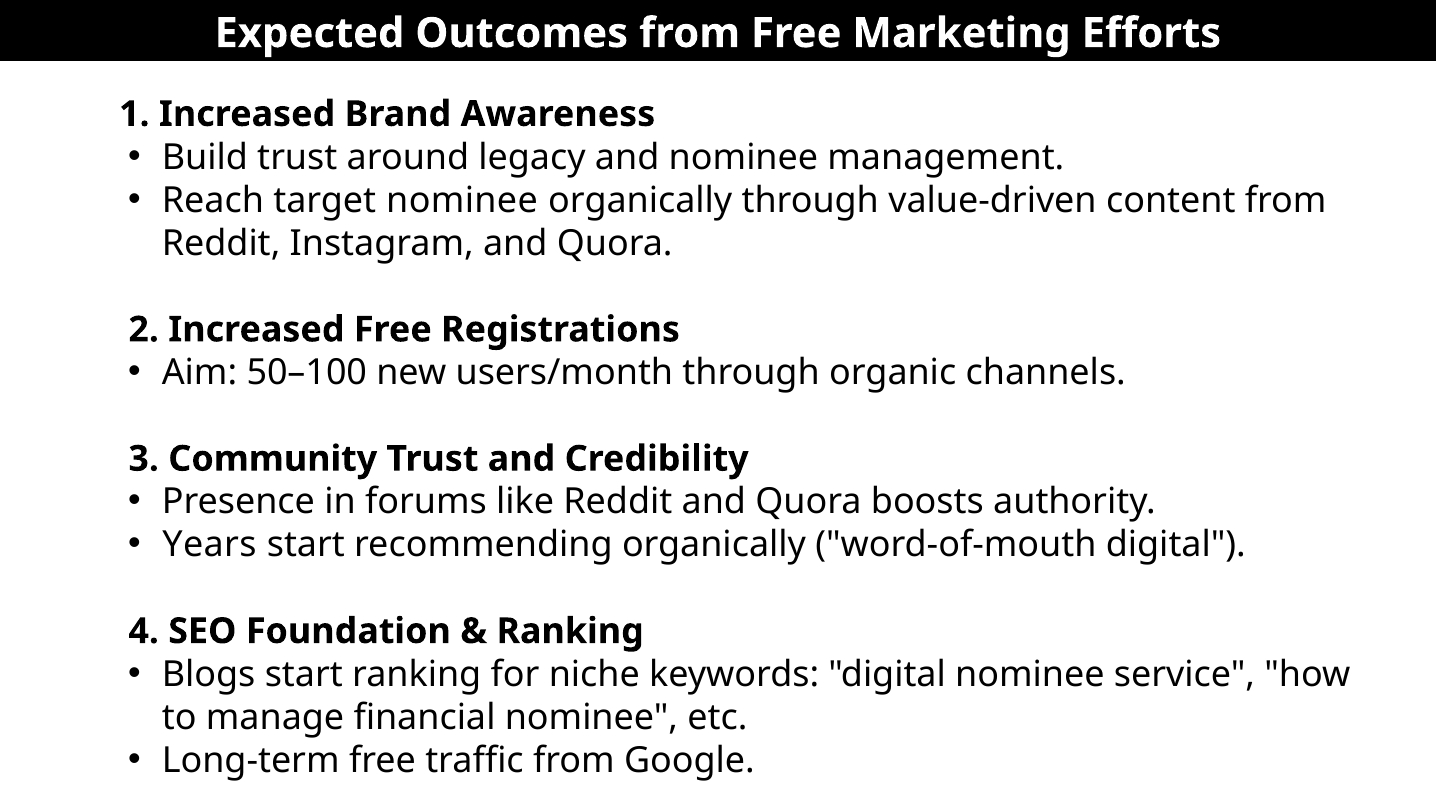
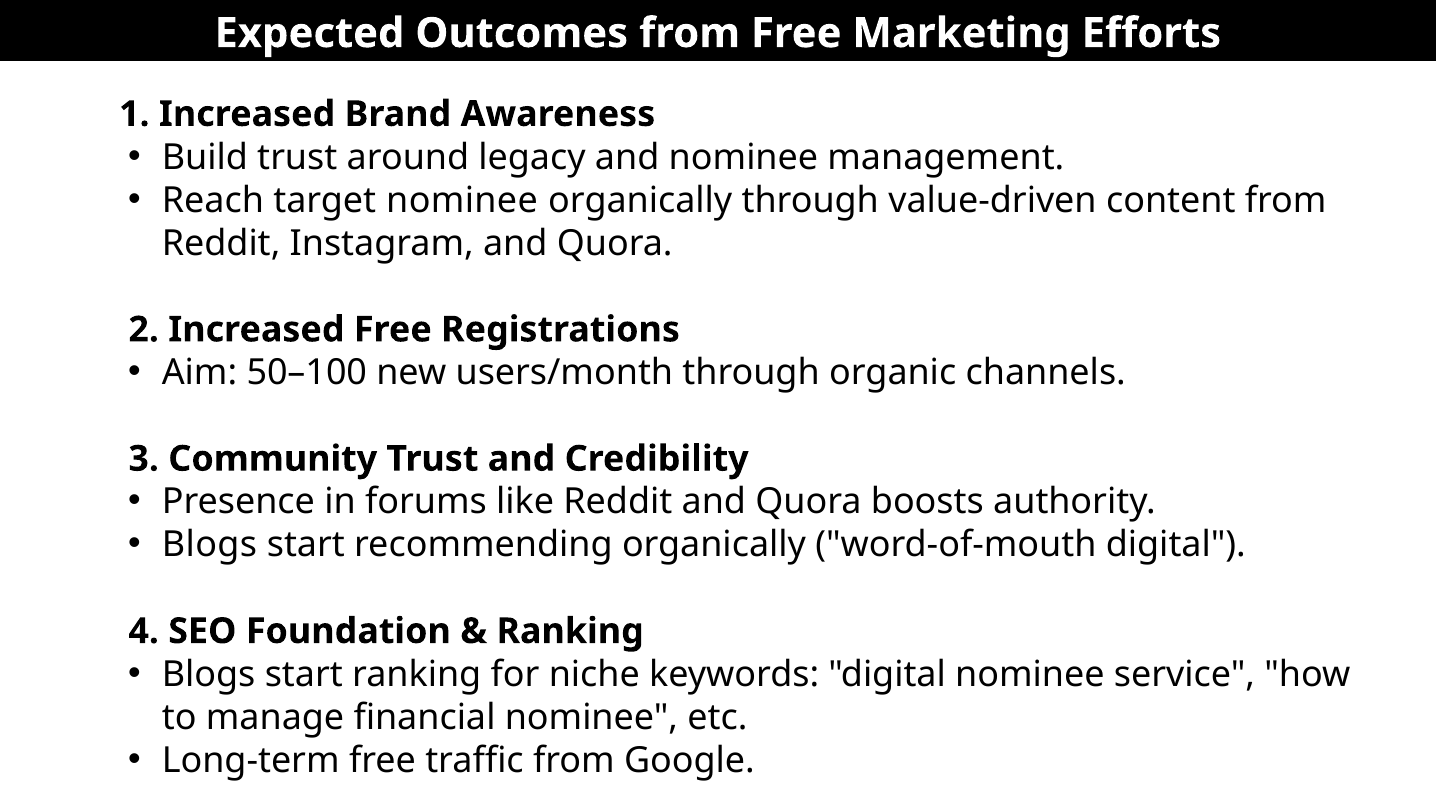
Years: Years -> Blogs (210, 545)
